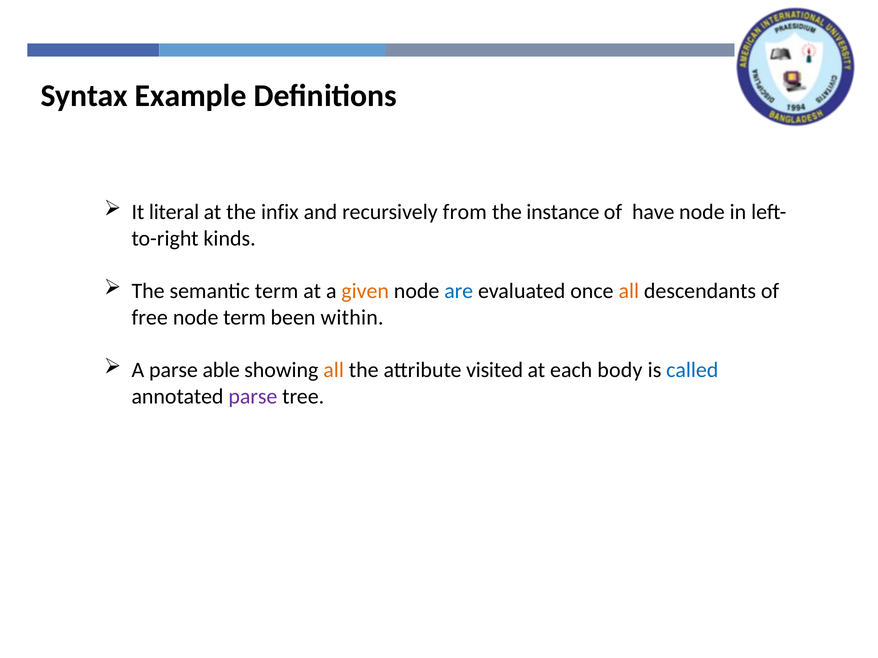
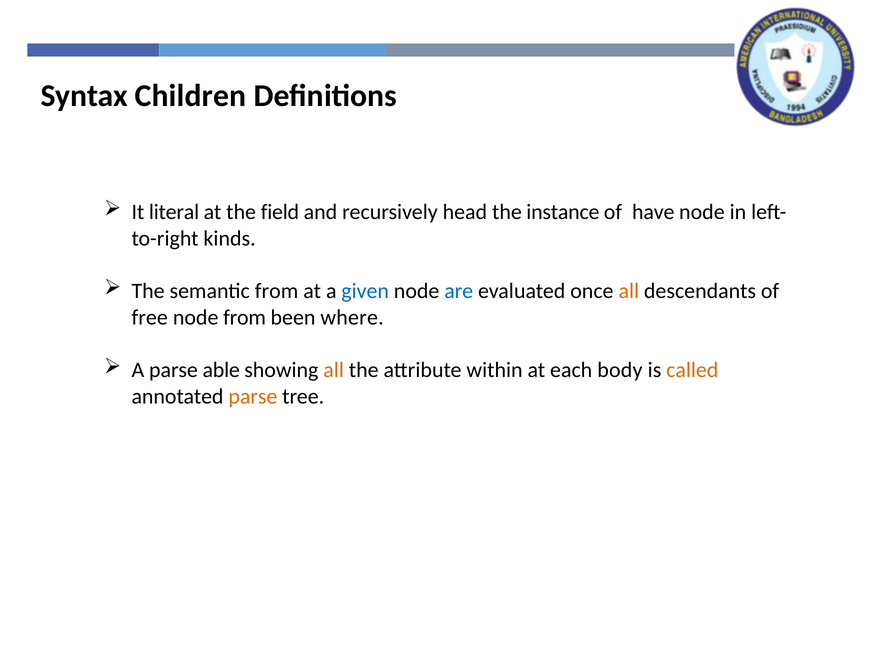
Example: Example -> Children (191, 96)
infix: infix -> field (280, 212)
from: from -> head (465, 212)
semantic term: term -> from (277, 291)
given colour: orange -> blue (365, 291)
node term: term -> from (245, 318)
within: within -> where (352, 318)
visited: visited -> within (495, 370)
called colour: blue -> orange (692, 370)
parse colour: purple -> orange (253, 397)
